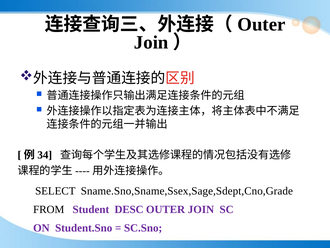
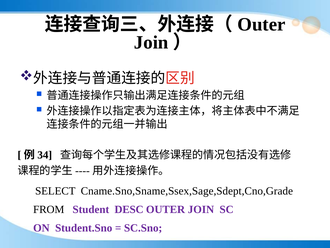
Sname.Sno,Sname,Ssex,Sage,Sdept,Cno,Grade: Sname.Sno,Sname,Ssex,Sage,Sdept,Cno,Grade -> Cname.Sno,Sname,Ssex,Sage,Sdept,Cno,Grade (187, 191)
